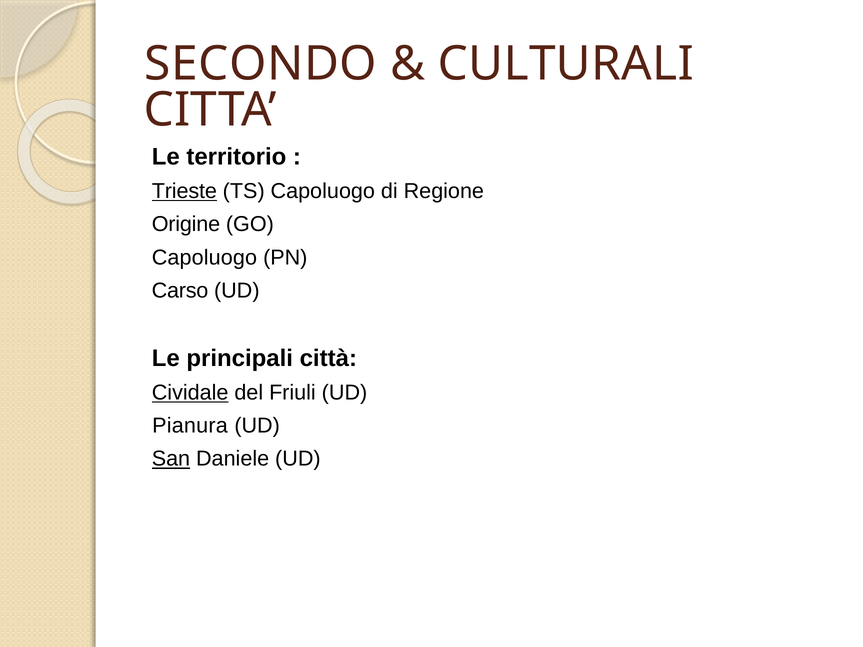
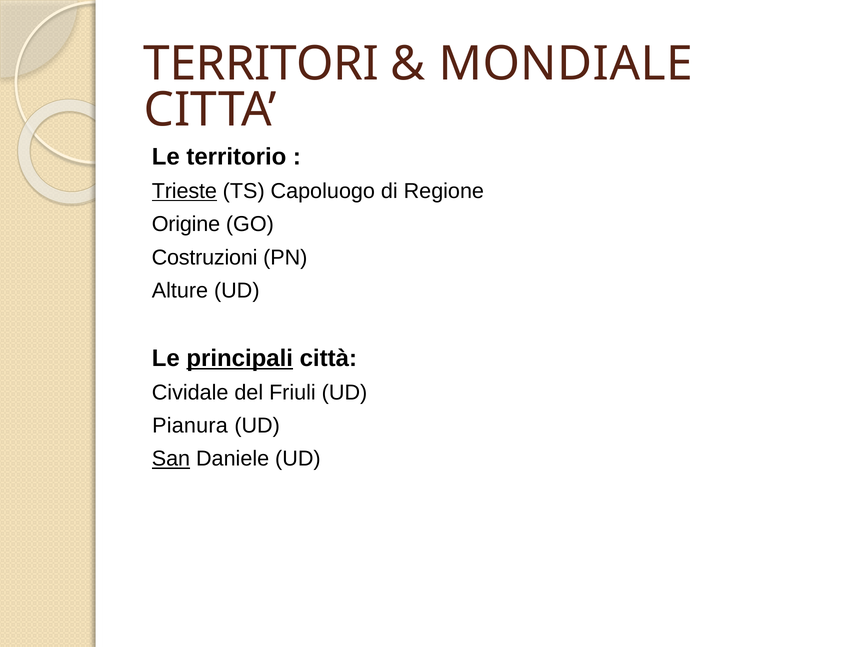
SECONDO: SECONDO -> TERRITORI (261, 64)
CULTURALI: CULTURALI -> MONDIALE (566, 64)
Capoluogo: Capoluogo -> Costruzioni (205, 258)
Carso: Carso -> Alture (180, 291)
principali underline: none -> present (240, 358)
Cividale underline: present -> none (190, 393)
